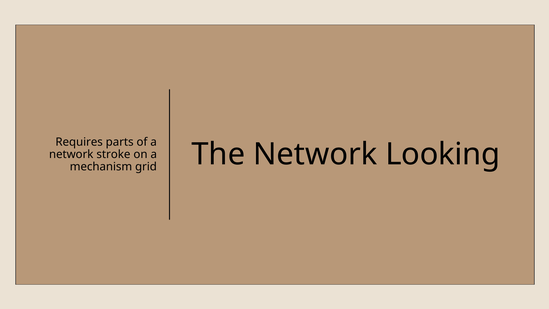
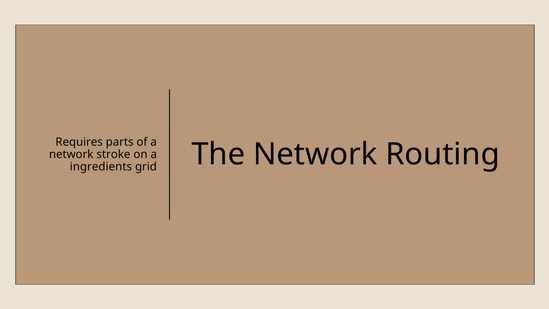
mechanism: mechanism -> ingredients (101, 167)
Looking: Looking -> Routing (443, 154)
